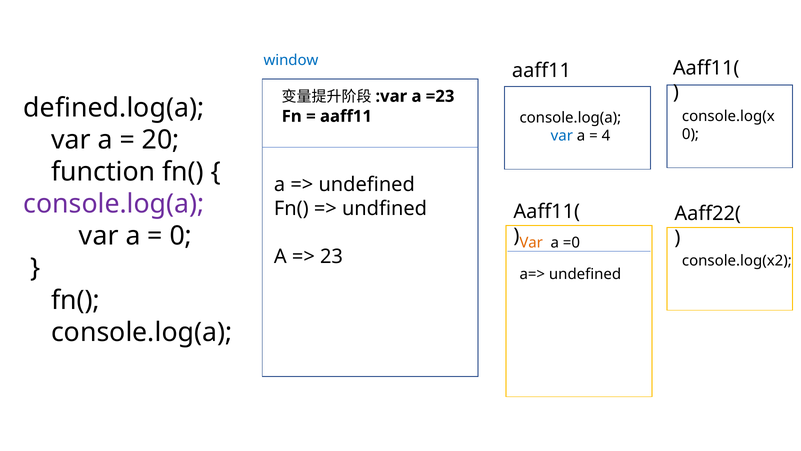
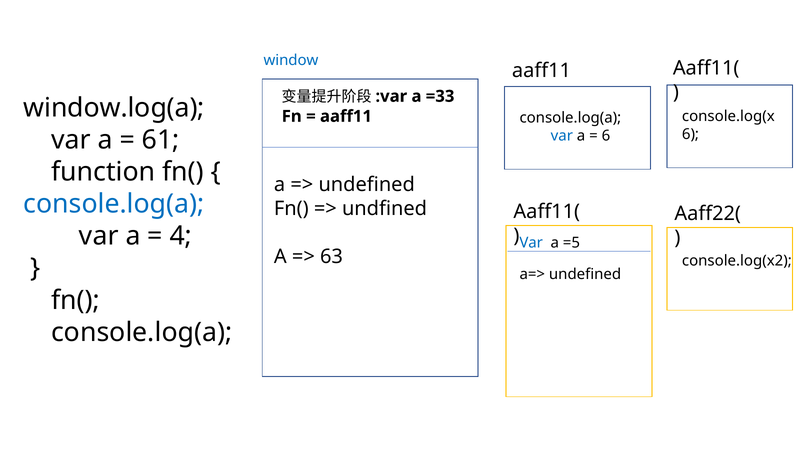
=23: =23 -> =33 (440, 96)
defined.log(a: defined.log(a -> window.log(a (114, 108)
0: 0 -> 6 (690, 134)
4: 4 -> 6 (606, 136)
20: 20 -> 61 (161, 140)
console.log(a colour: purple -> blue (114, 204)
0: 0 -> 4 (181, 236)
Var colour: orange -> blue (531, 243)
=0: =0 -> =5 (571, 243)
23: 23 -> 63 (331, 257)
